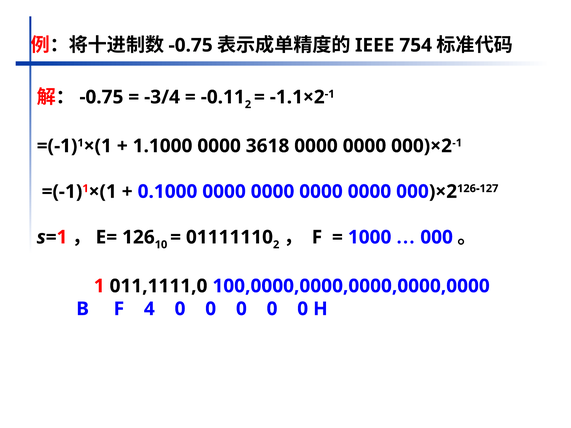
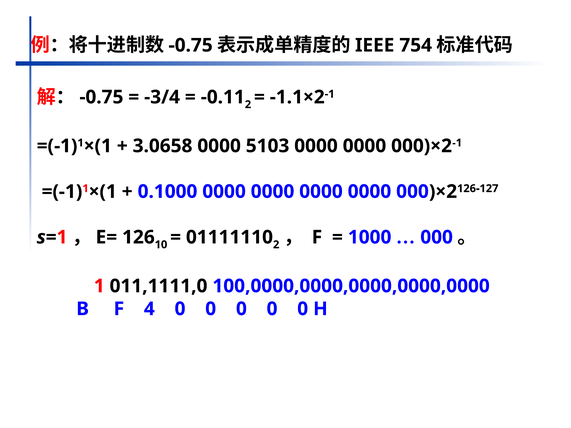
1.1000: 1.1000 -> 3.0658 (163, 146)
3618: 3618 -> 5103 (268, 146)
